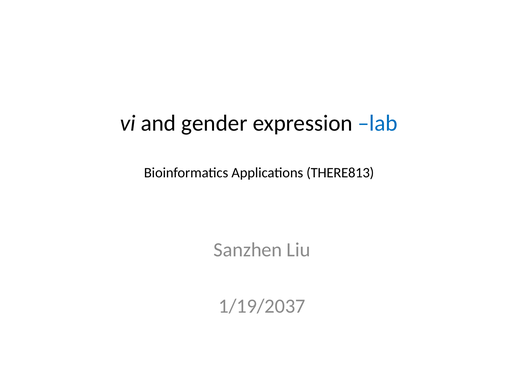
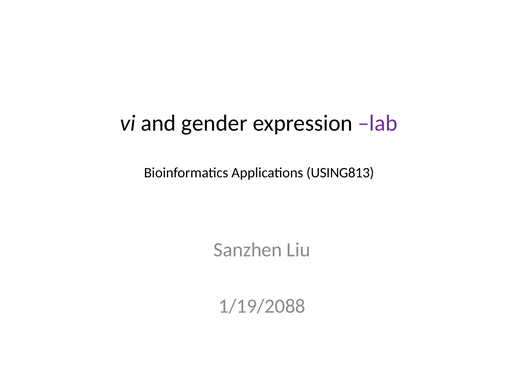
lab colour: blue -> purple (378, 123)
THERE813: THERE813 -> USING813 (340, 173)
1/19/2037: 1/19/2037 -> 1/19/2088 (262, 306)
